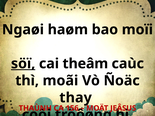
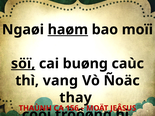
haøm underline: none -> present (68, 30)
theâm: theâm -> buøng (85, 64)
moãi: moãi -> vang (60, 81)
